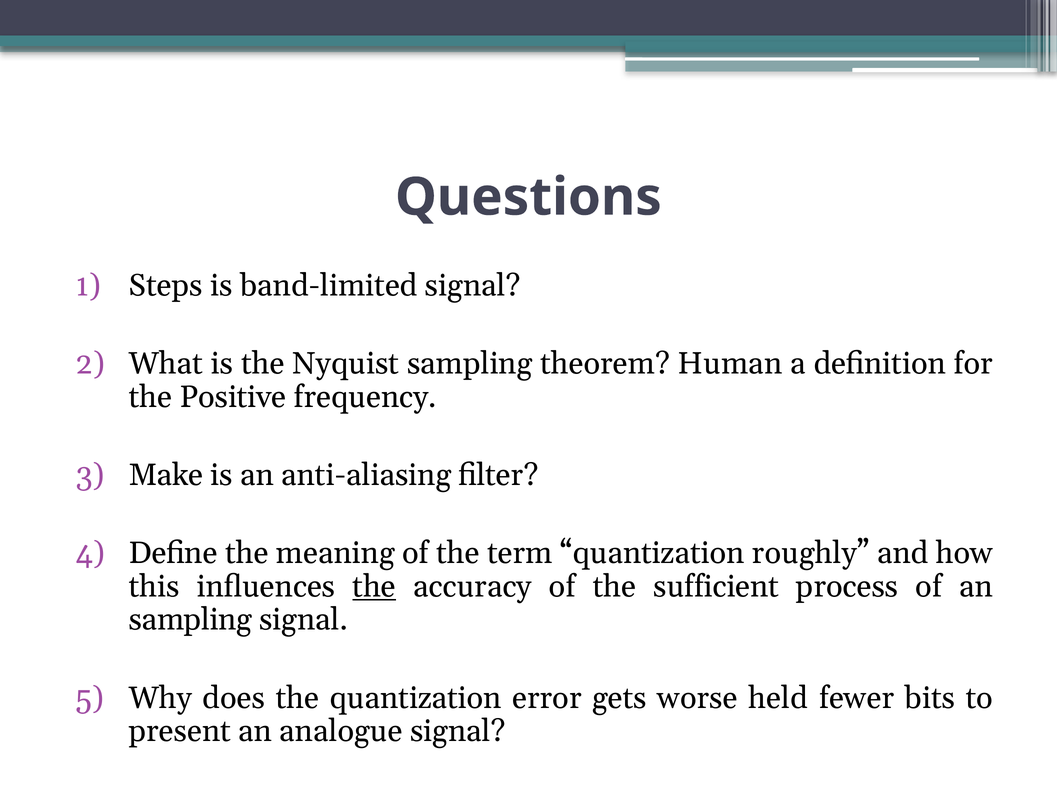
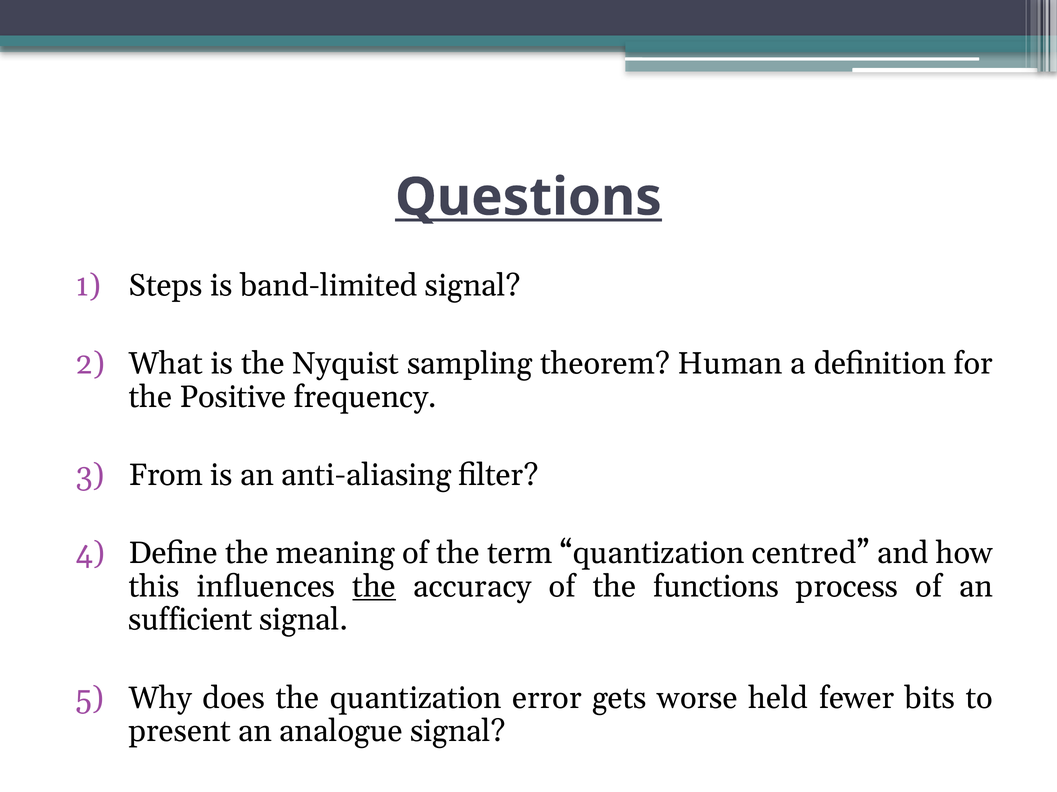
Questions underline: none -> present (528, 197)
Make: Make -> From (166, 476)
roughly: roughly -> centred (811, 554)
sufficient: sufficient -> functions (716, 587)
sampling: sampling -> sufficient (190, 620)
